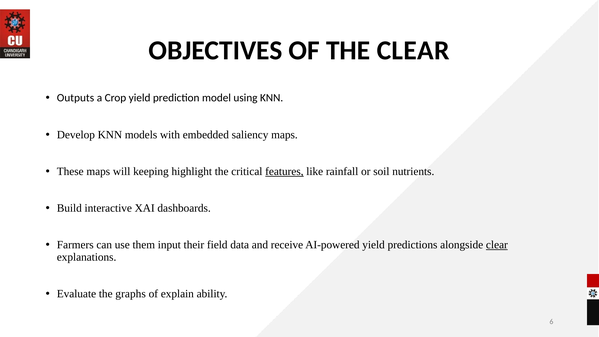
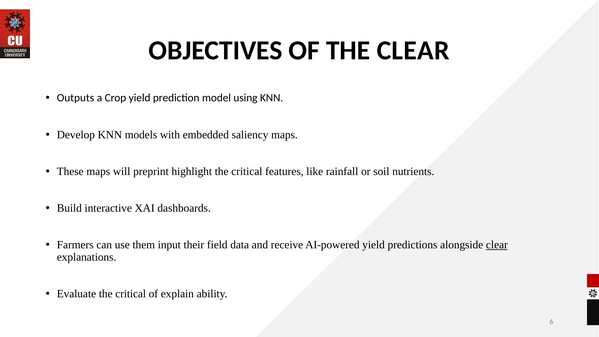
keeping: keeping -> preprint (151, 171)
features underline: present -> none (284, 171)
Evaluate the graphs: graphs -> critical (131, 294)
